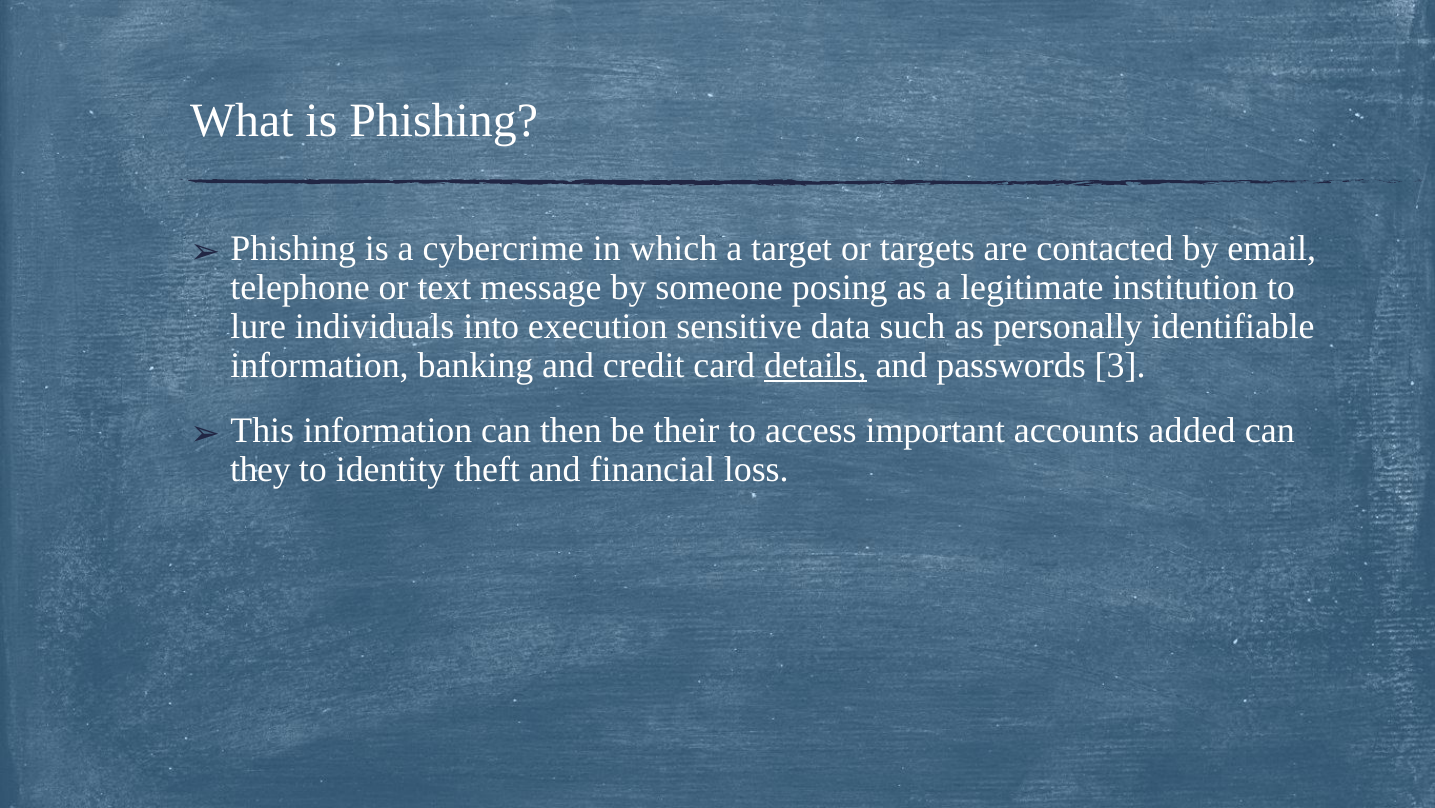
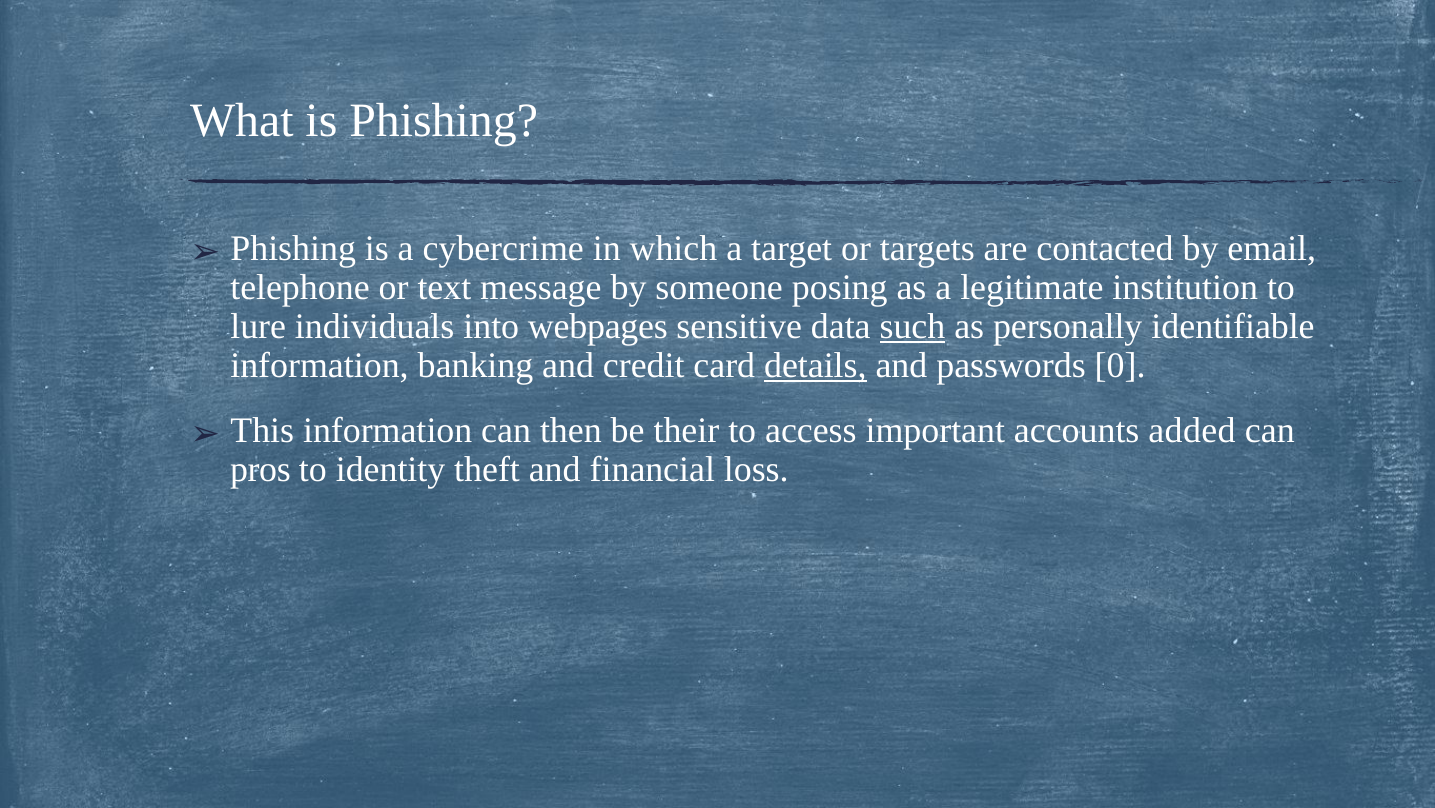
execution: execution -> webpages (598, 326)
such underline: none -> present (912, 326)
3: 3 -> 0 (1120, 365)
they: they -> pros (260, 469)
